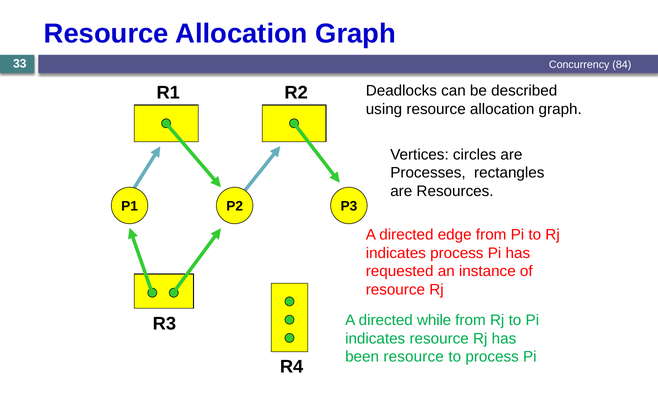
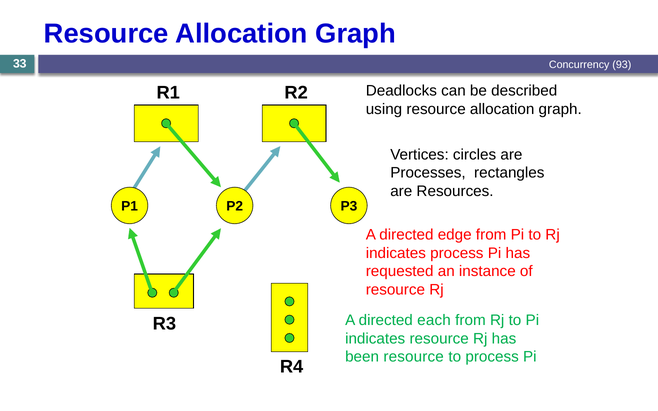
84: 84 -> 93 (622, 65)
while: while -> each (434, 321)
